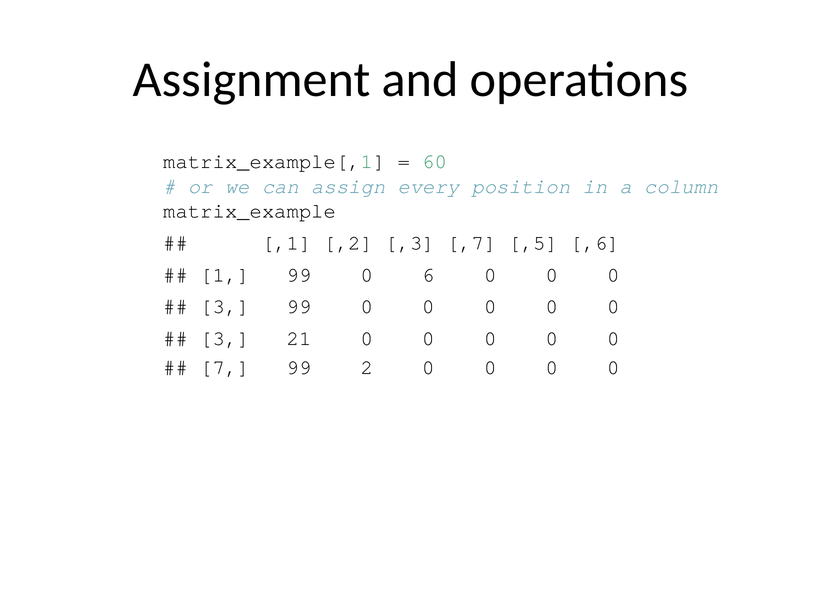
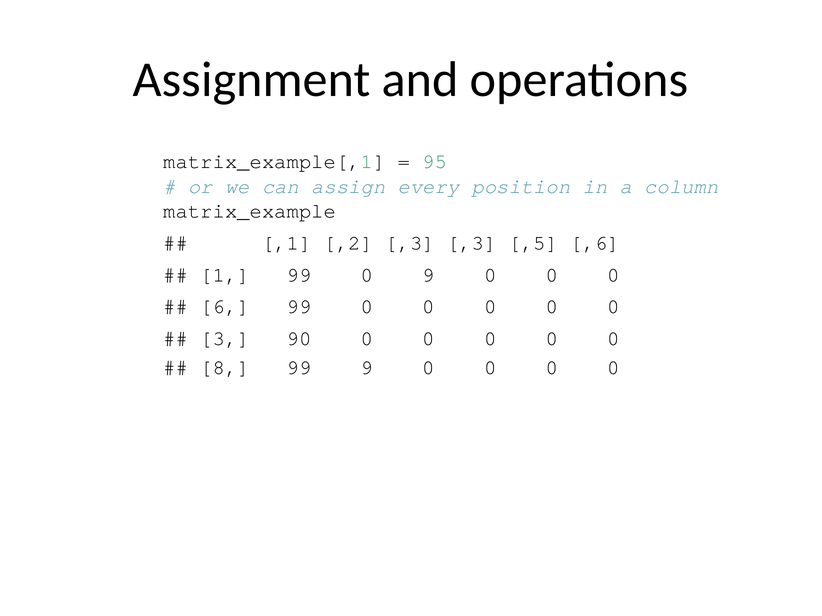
60: 60 -> 95 (435, 162)
,3 ,7: ,7 -> ,3 (472, 243)
0 6: 6 -> 9 (429, 275)
3: 3 -> 6 (225, 307)
21: 21 -> 90 (299, 339)
7: 7 -> 8 (225, 368)
99 2: 2 -> 9 (367, 368)
